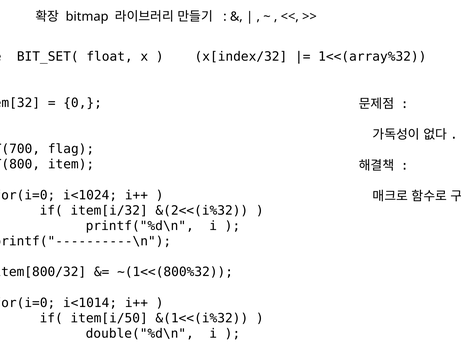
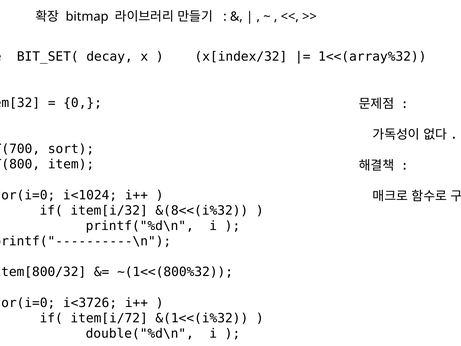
float: float -> decay (110, 57)
flag: flag -> sort (71, 149)
&(2<<(i%32: &(2<<(i%32 -> &(8<<(i%32 (202, 210)
i<1014: i<1014 -> i<3726 (90, 303)
item[i/50: item[i/50 -> item[i/72 (109, 318)
